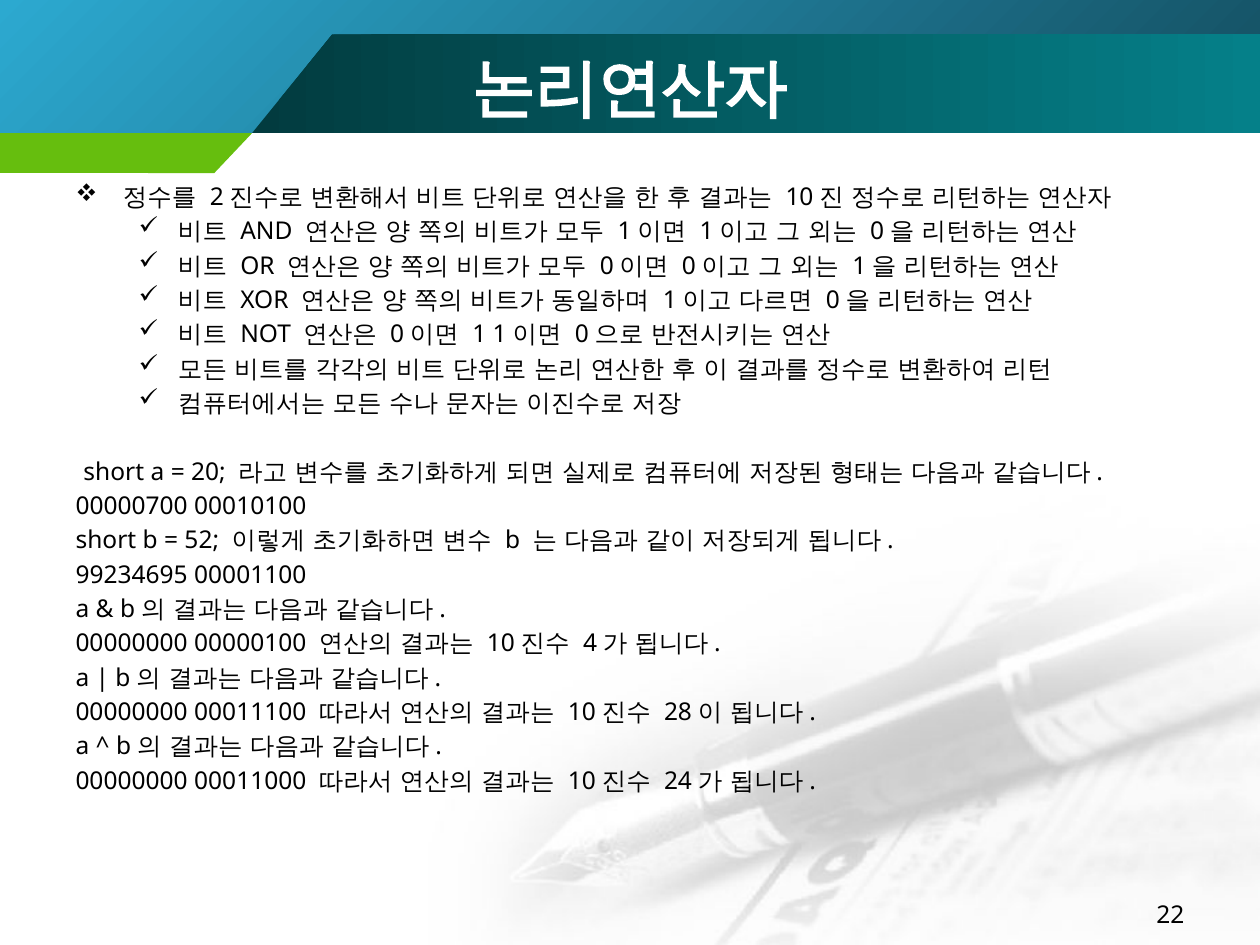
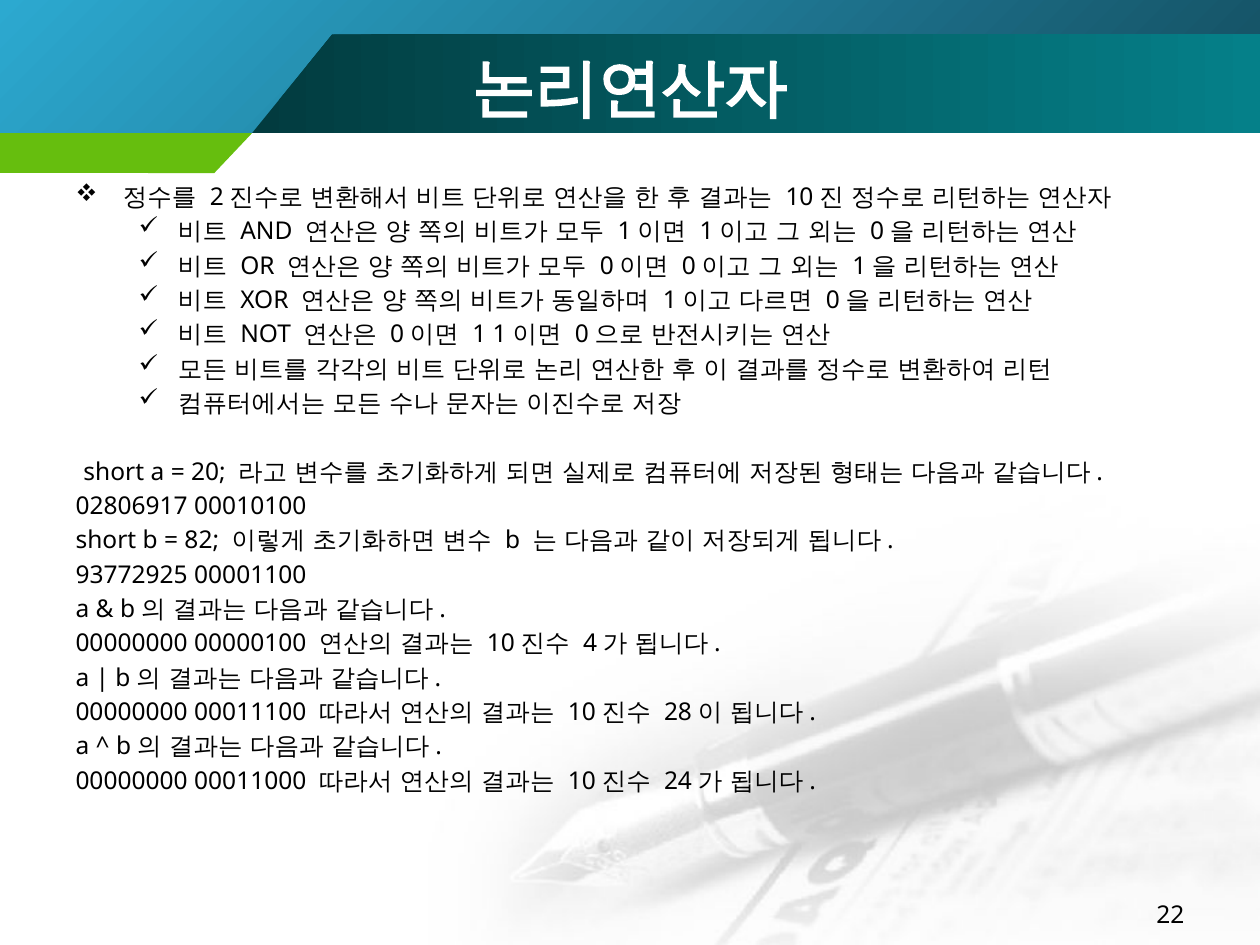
00000700: 00000700 -> 02806917 (132, 506)
52: 52 -> 82 (202, 541)
99234695: 99234695 -> 93772925 (132, 575)
